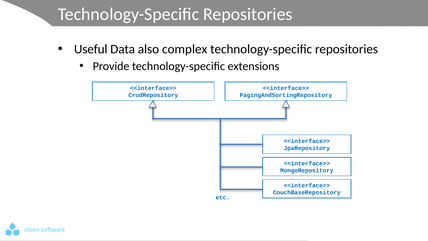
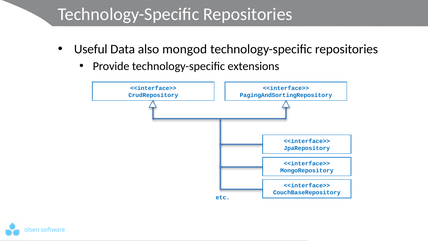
complex: complex -> mongod (185, 49)
